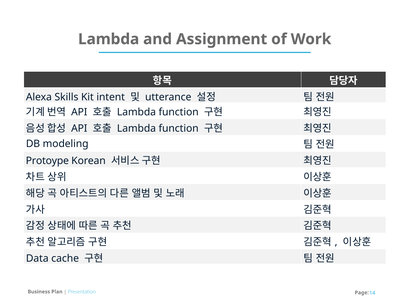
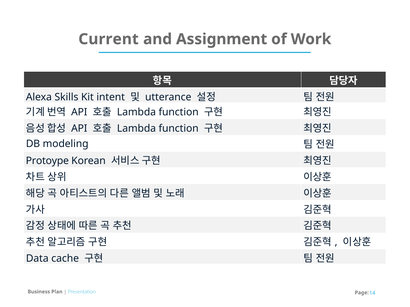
Lambda: Lambda -> Current (109, 39)
